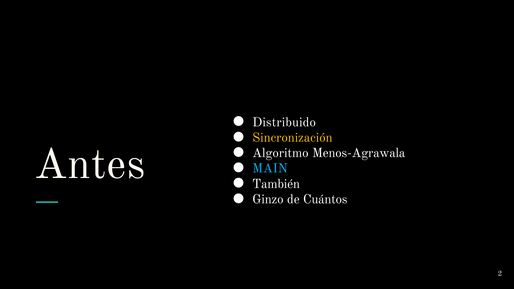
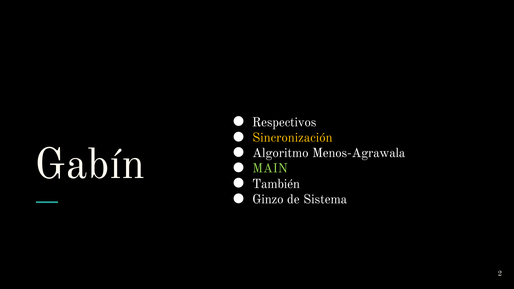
Distribuido: Distribuido -> Respectivos (284, 122)
Antes: Antes -> Gabín (90, 164)
MAIN colour: light blue -> light green (270, 168)
Cuántos: Cuántos -> Sistema (325, 199)
